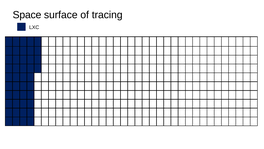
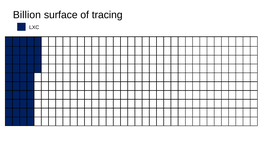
Space: Space -> Billion (27, 15)
